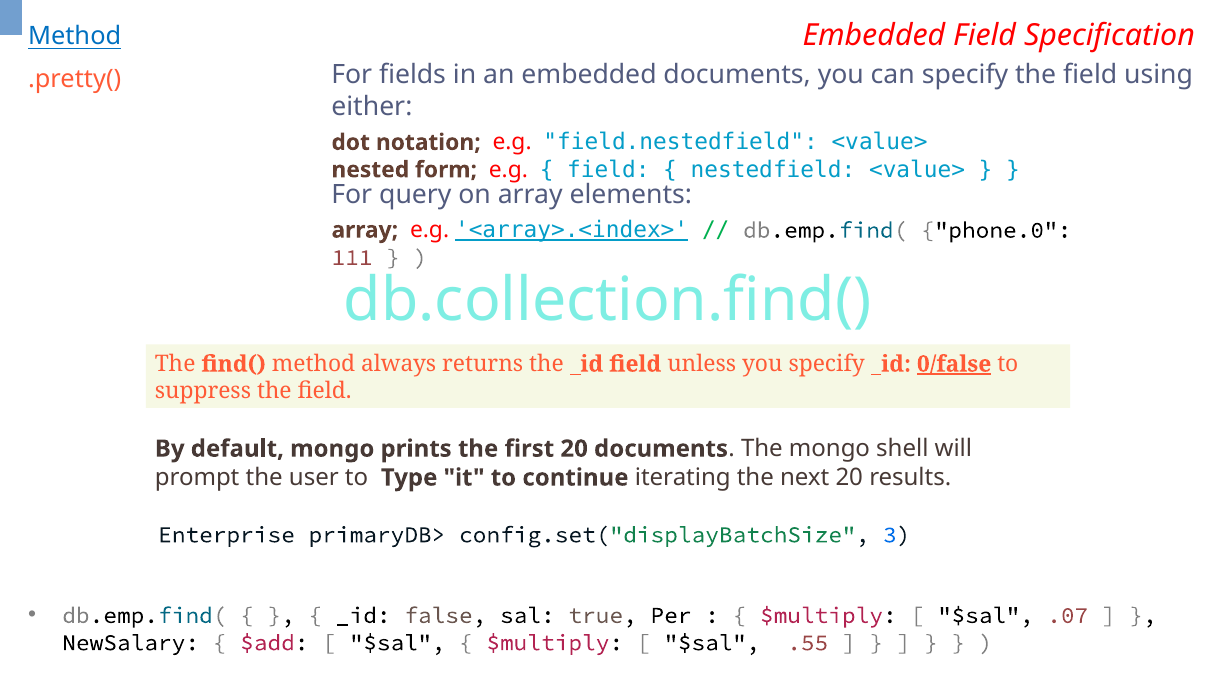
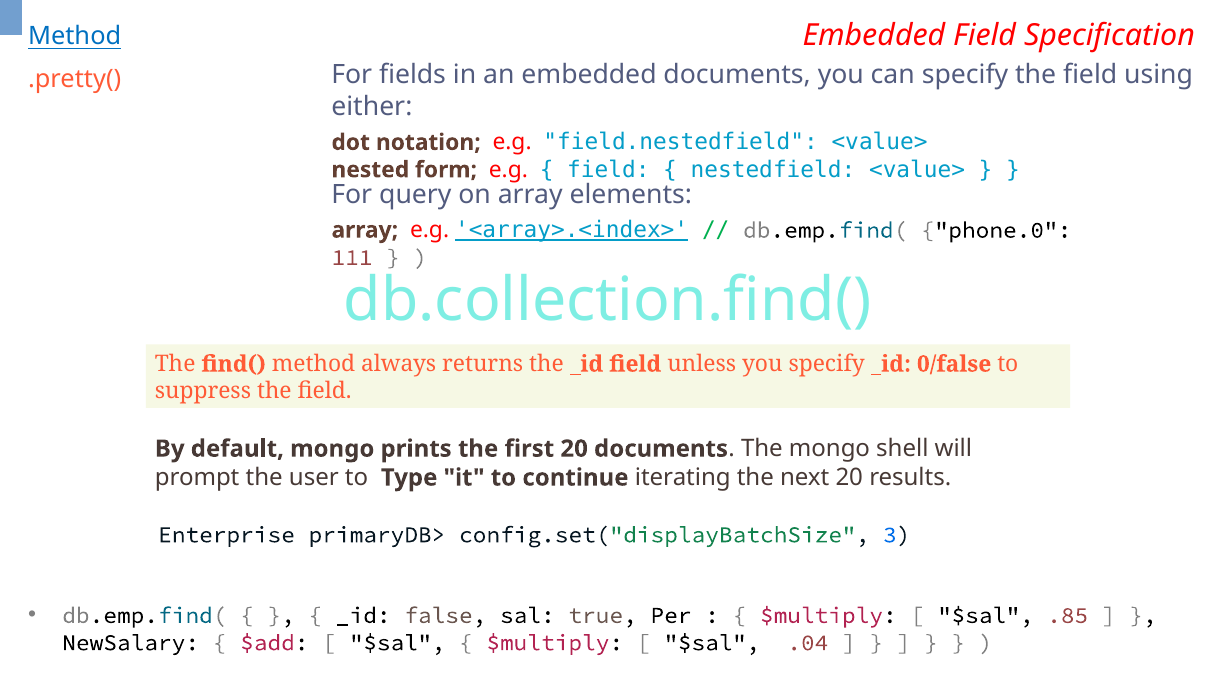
0/false underline: present -> none (954, 364)
.07: .07 -> .85 (1068, 615)
.55: .55 -> .04 (808, 643)
